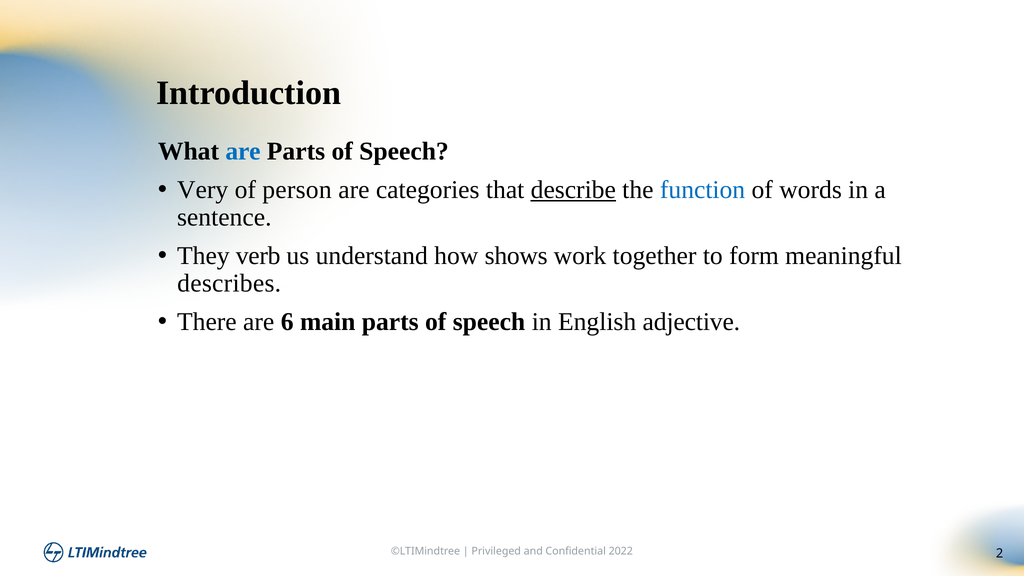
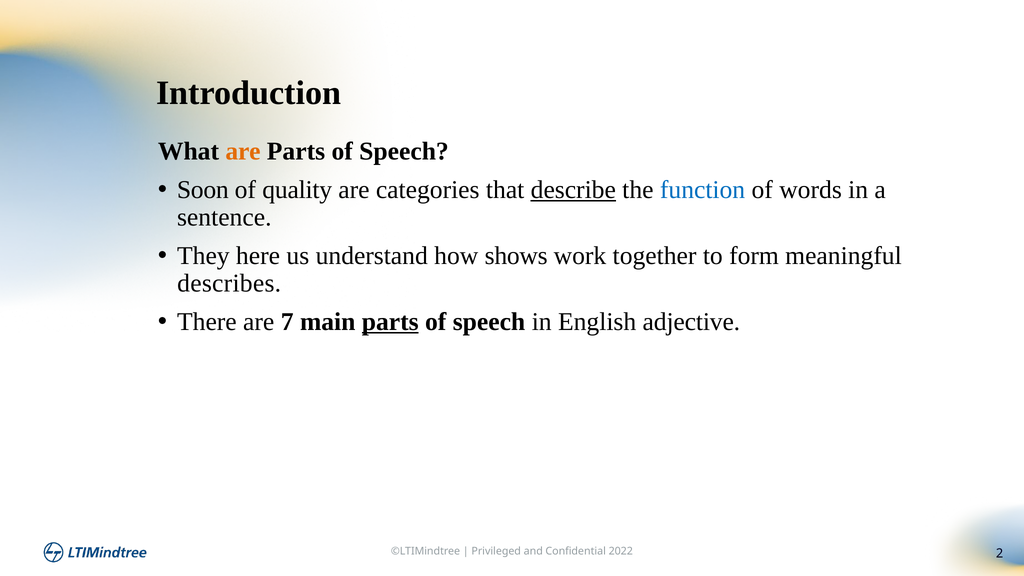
are colour: blue -> orange (243, 152)
Very: Very -> Soon (203, 190)
person: person -> quality (297, 190)
verb: verb -> here (258, 256)
6: 6 -> 7 (287, 322)
parts underline: none -> present (390, 322)
